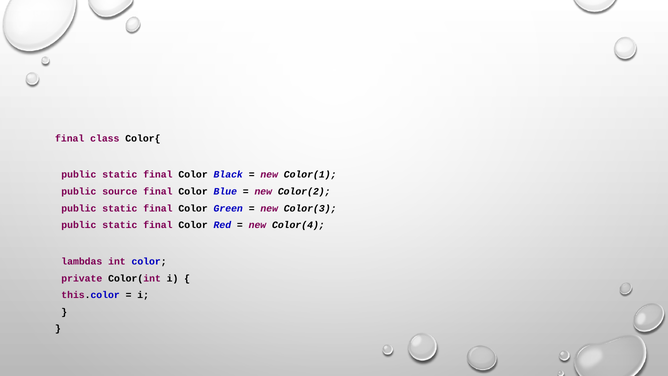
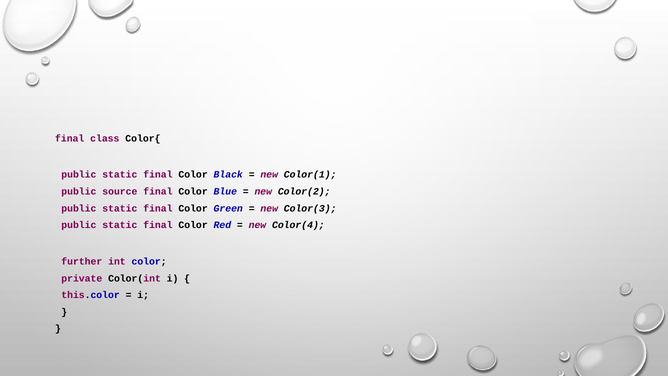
lambdas: lambdas -> further (82, 261)
